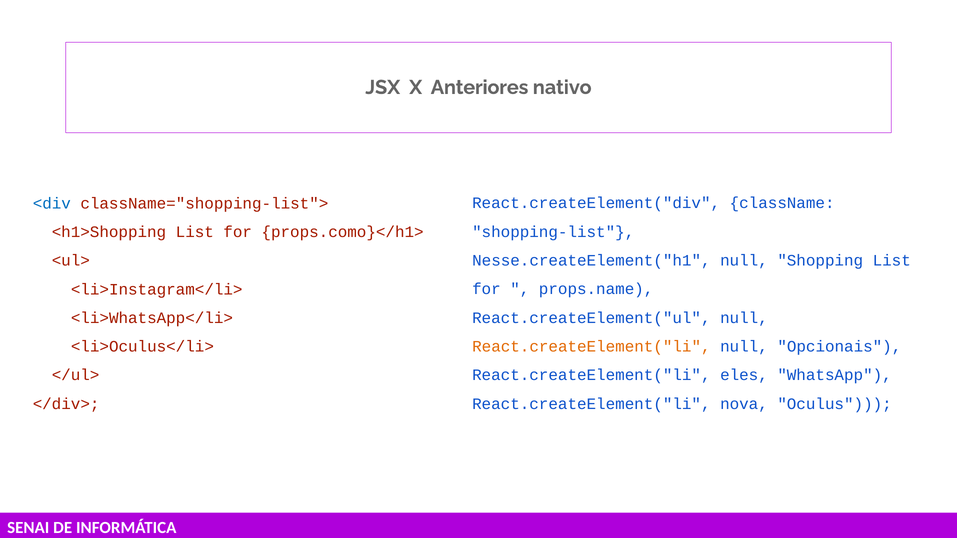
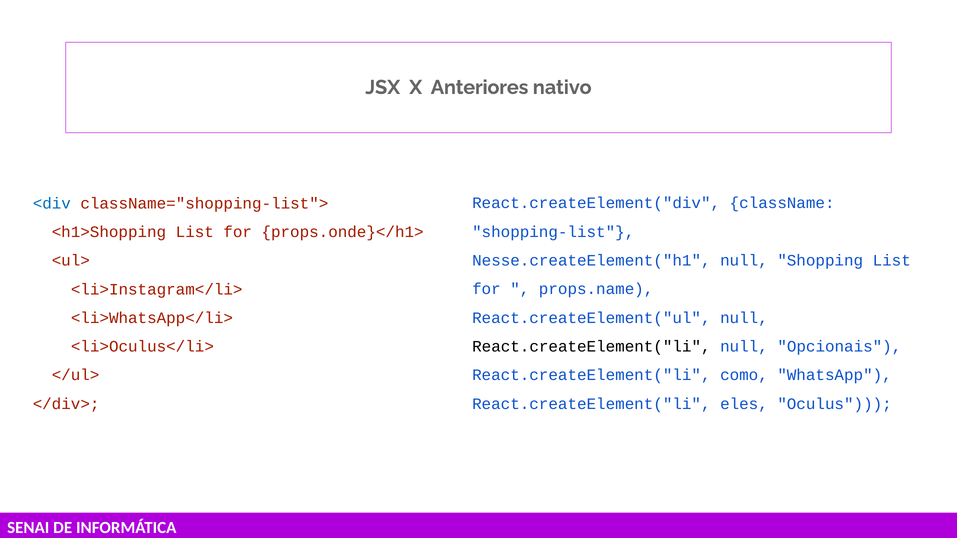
props.como}</h1>: props.como}</h1> -> props.onde}</h1> (343, 232)
React.createElement("li colour: orange -> black (591, 347)
eles: eles -> como (744, 375)
nova: nova -> eles (744, 404)
